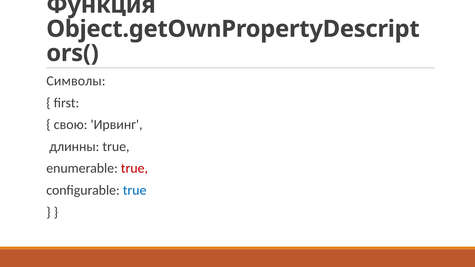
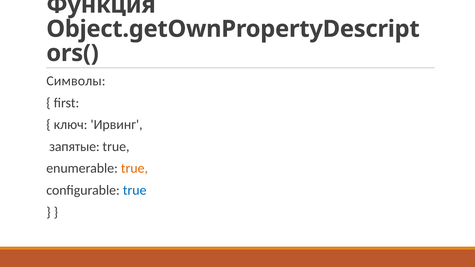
свою: свою -> ключ (71, 125)
длинны: длинны -> запятые (74, 147)
true colour: red -> orange (134, 169)
